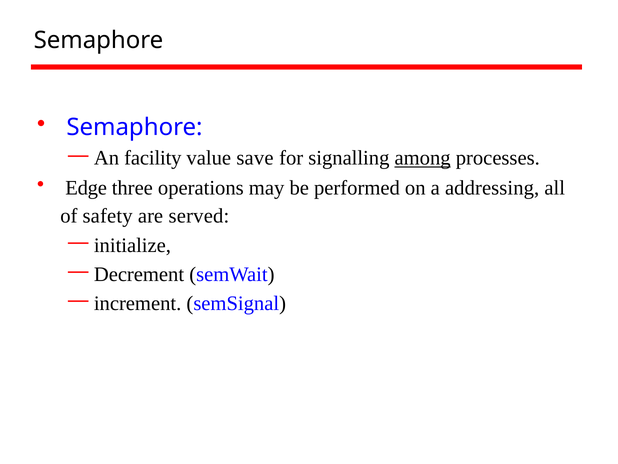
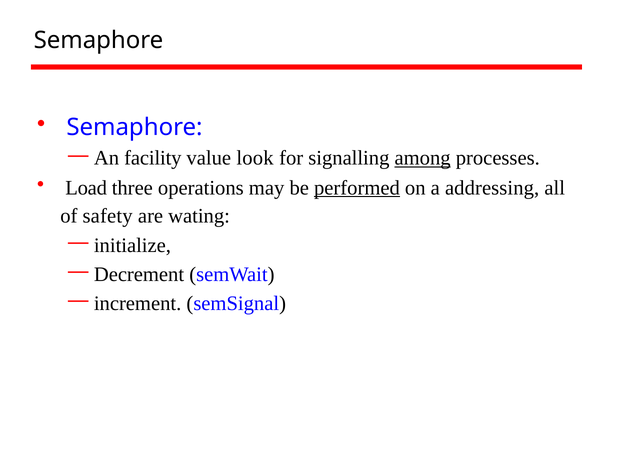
save: save -> look (255, 158)
Edge: Edge -> Load (86, 188)
performed underline: none -> present (357, 188)
served: served -> wating (199, 216)
